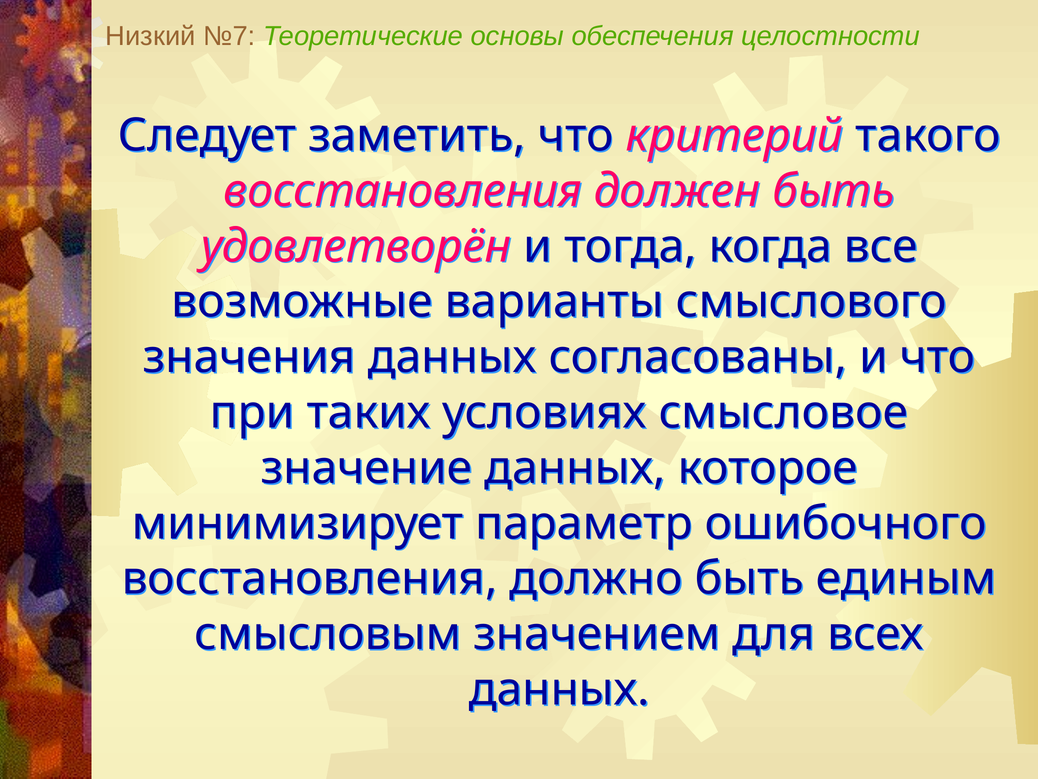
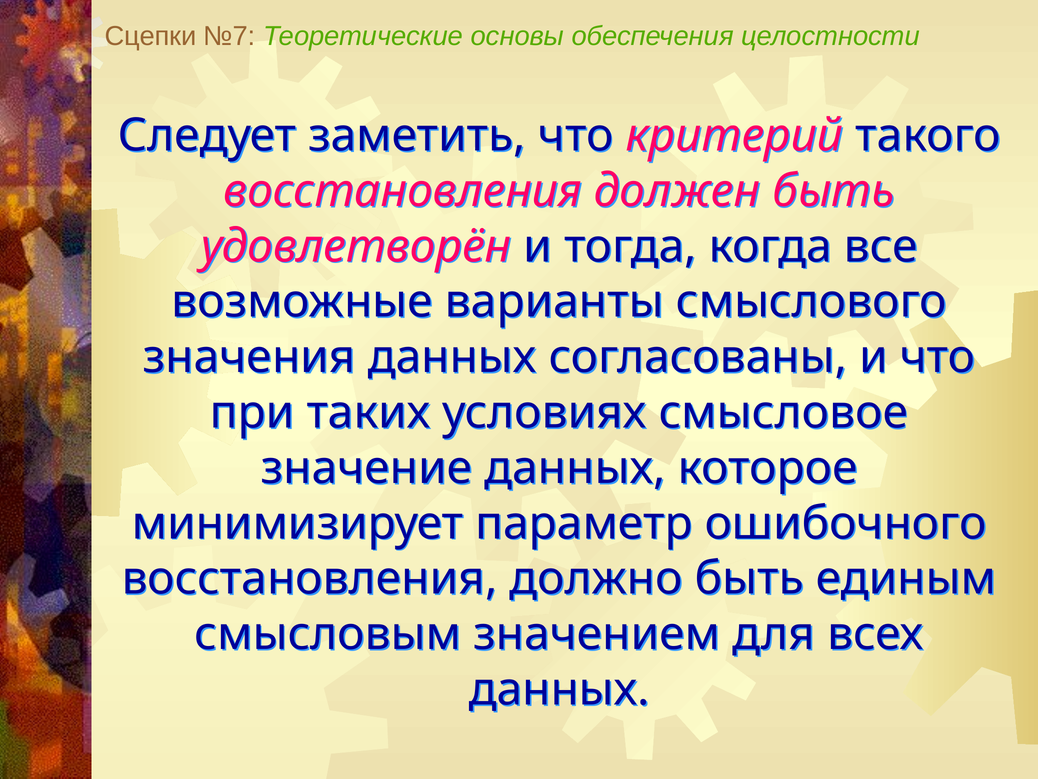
Низкий: Низкий -> Сцепки (151, 36)
